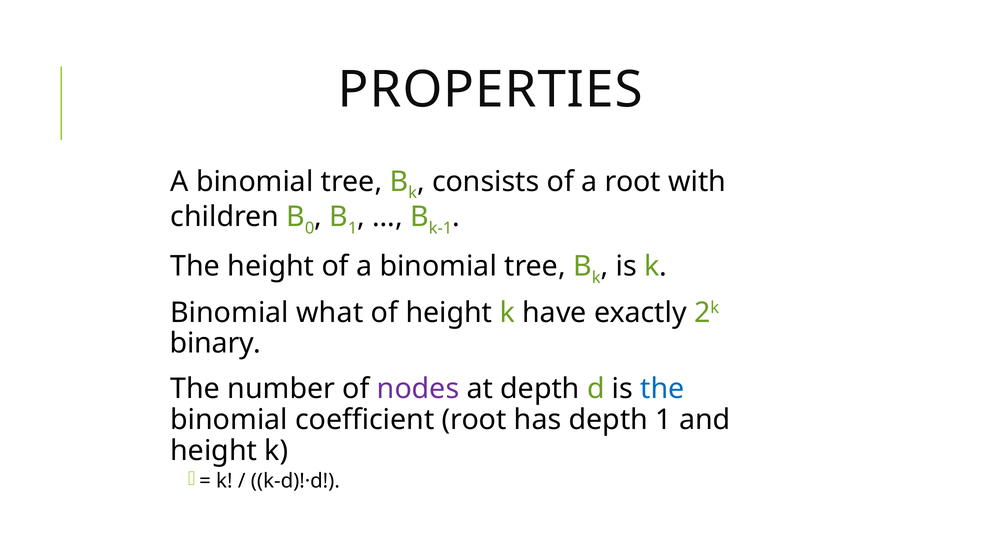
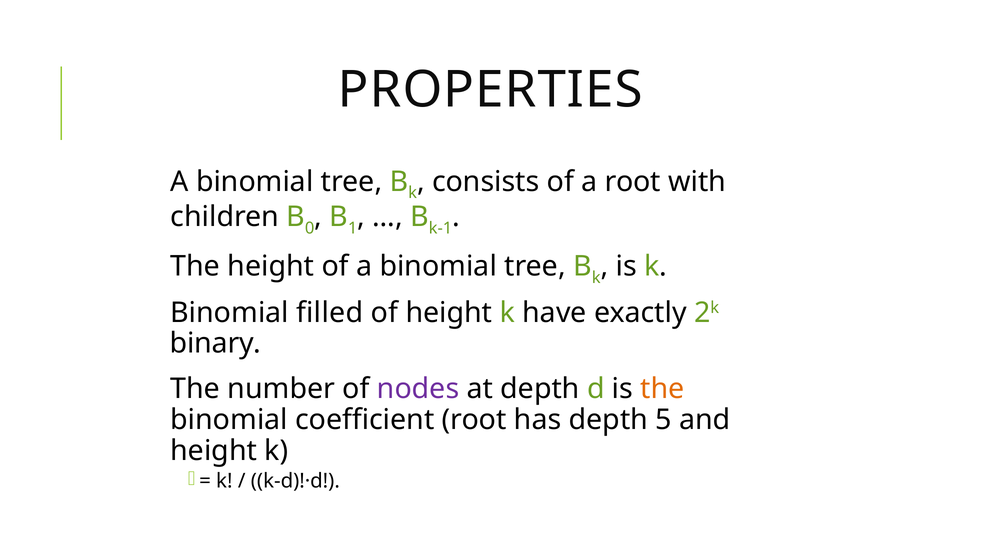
what: what -> filled (330, 312)
the colour: blue -> orange (662, 389)
depth 1: 1 -> 5 (664, 420)
